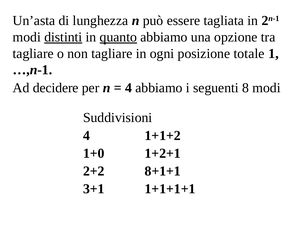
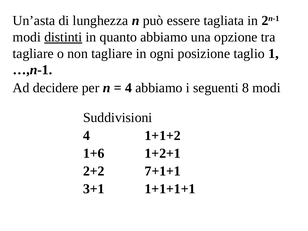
quanto underline: present -> none (118, 37)
totale: totale -> taglio (249, 54)
1+0: 1+0 -> 1+6 (94, 153)
8+1+1: 8+1+1 -> 7+1+1 (163, 171)
